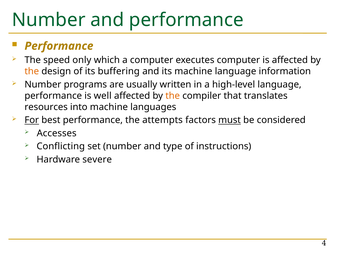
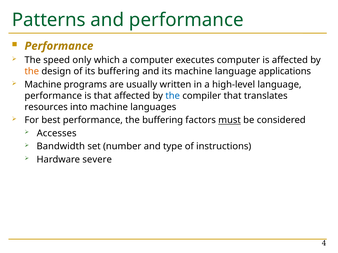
Number: Number -> Patterns (49, 20)
information: information -> applications (285, 72)
Number: Number -> Machine (43, 85)
is well: well -> that (103, 96)
the colour: orange -> blue (173, 96)
For underline: present -> none (32, 120)
the attempts: attempts -> buffering (163, 120)
Conflicting: Conflicting -> Bandwidth (61, 147)
